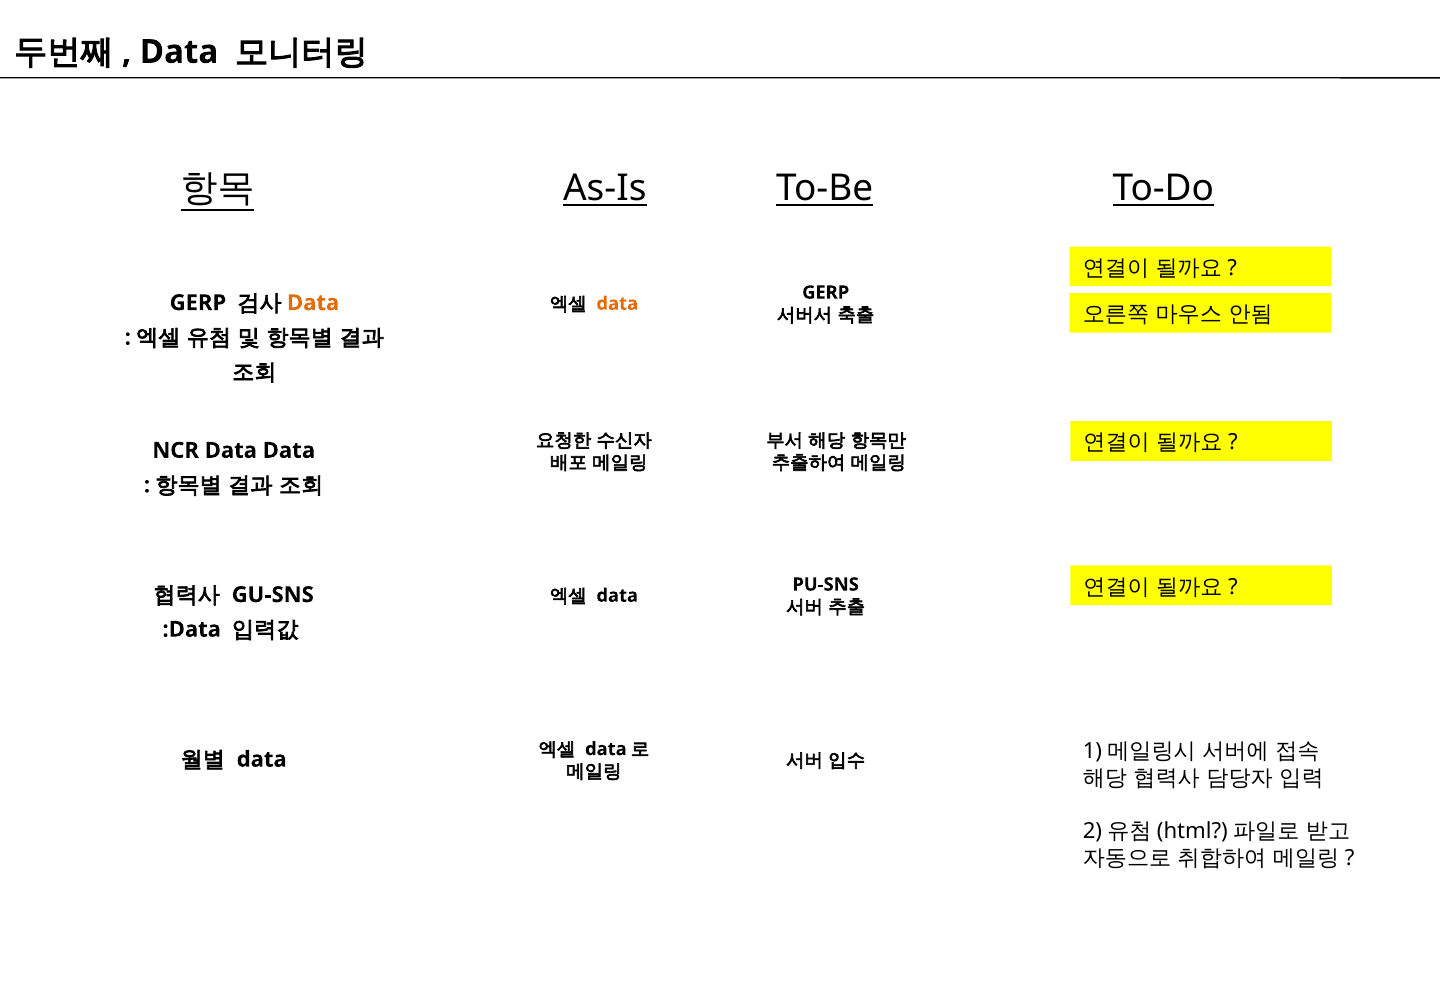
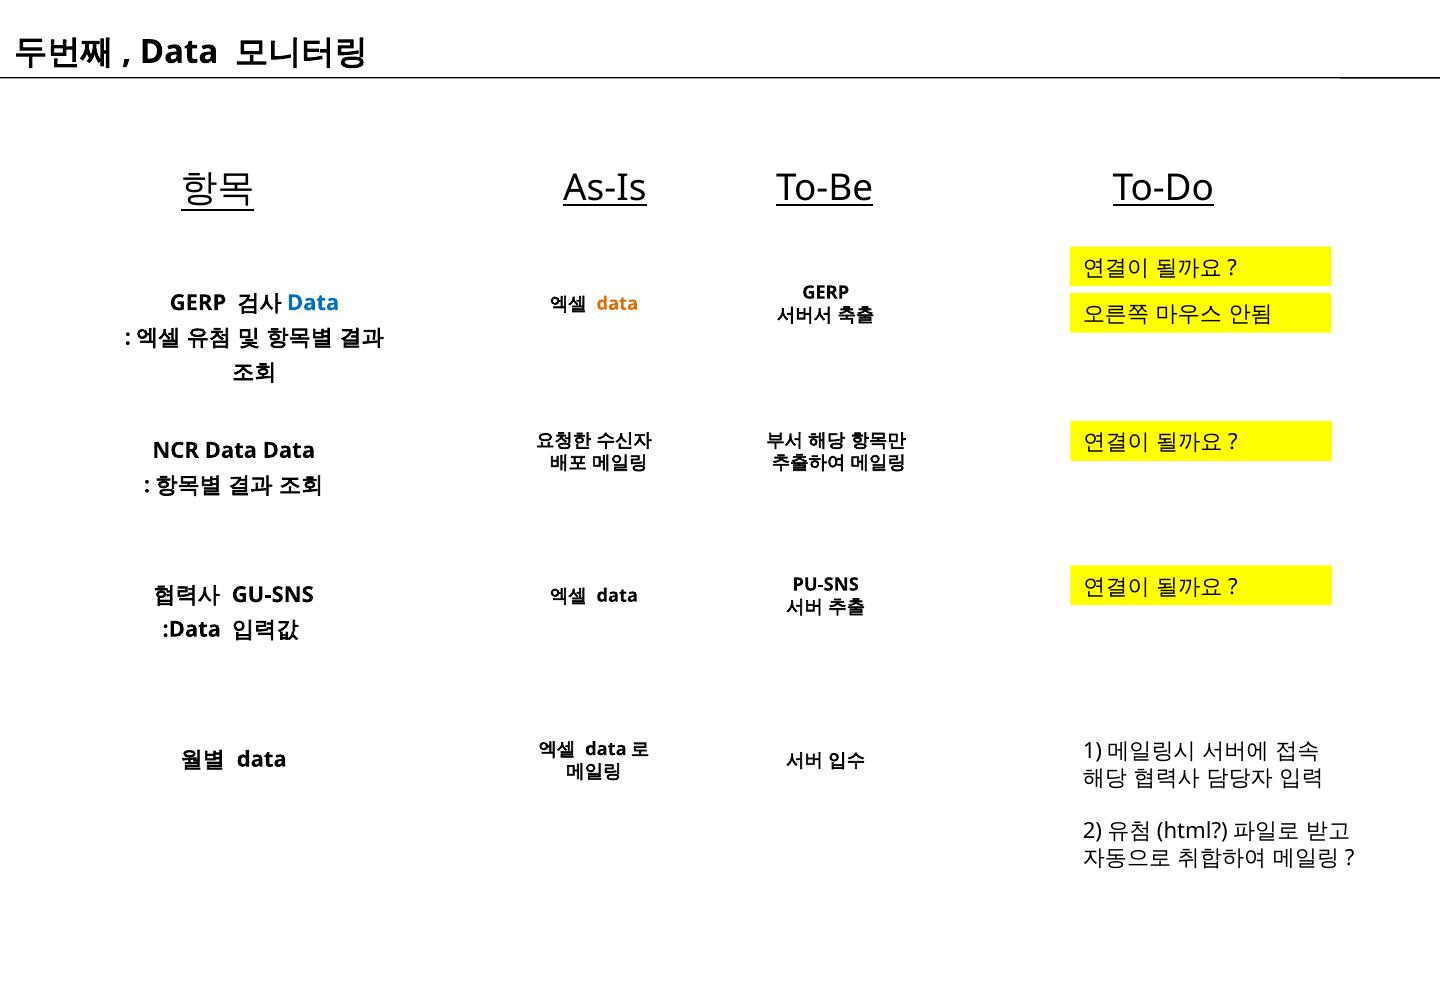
Data colour: orange -> blue (313, 303)
